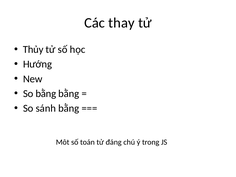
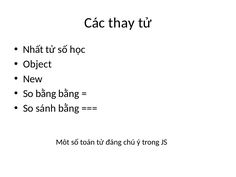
Thủy: Thủy -> Nhất (33, 50)
Hướng: Hướng -> Object (37, 64)
